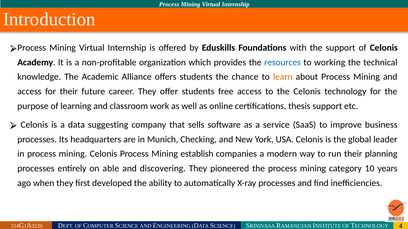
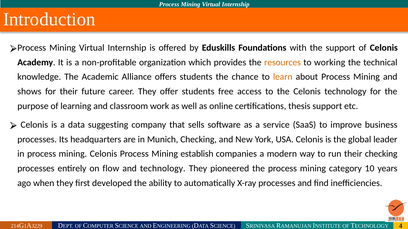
resources colour: blue -> orange (283, 62)
access: access -> shows (29, 92)
their planning: planning -> checking (381, 154)
able: able -> flow (111, 169)
and discovering: discovering -> technology (163, 169)
